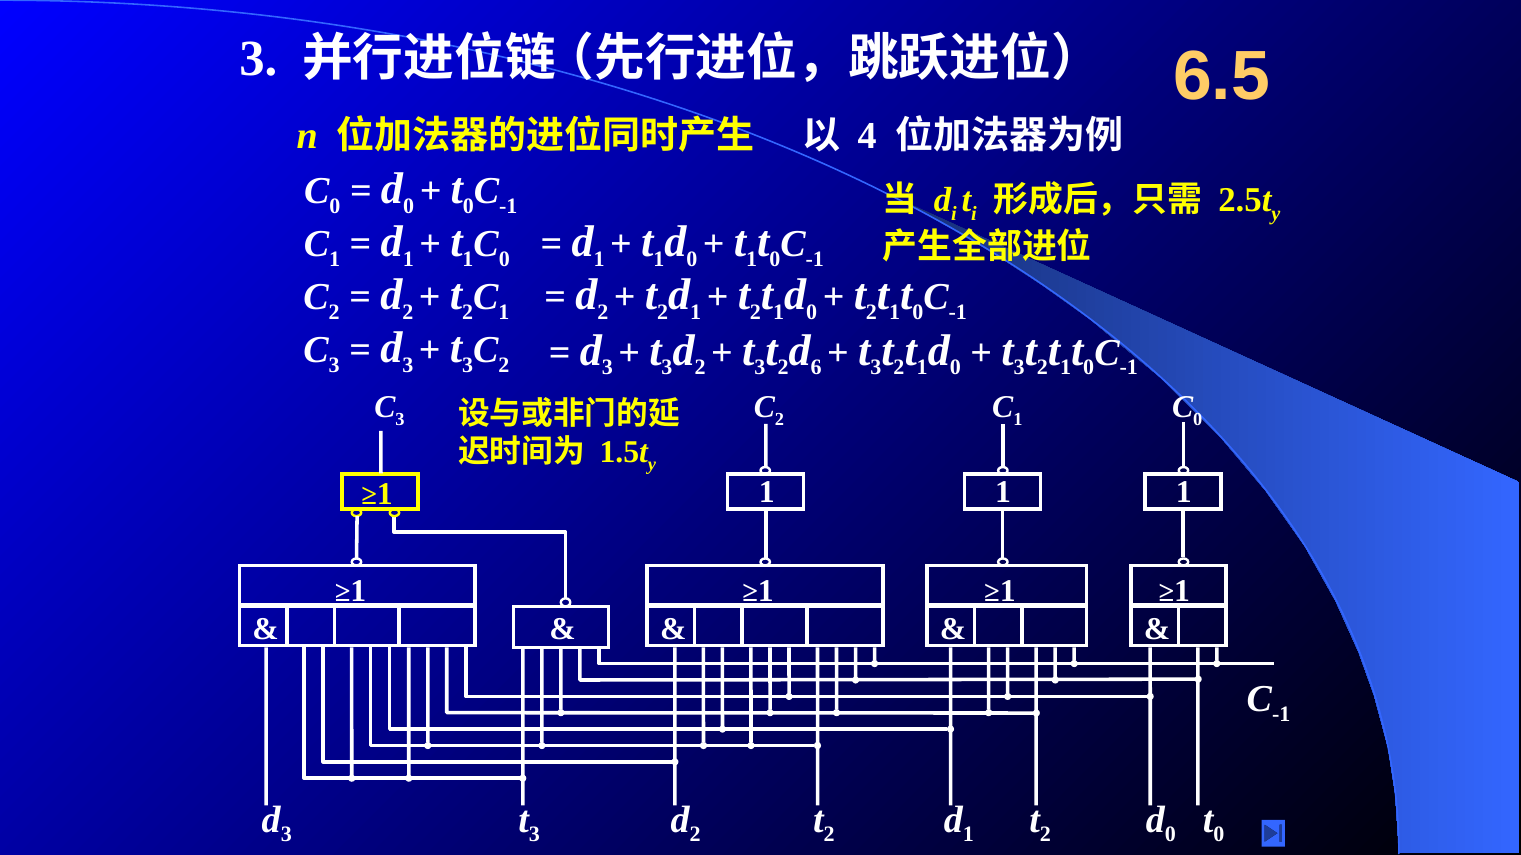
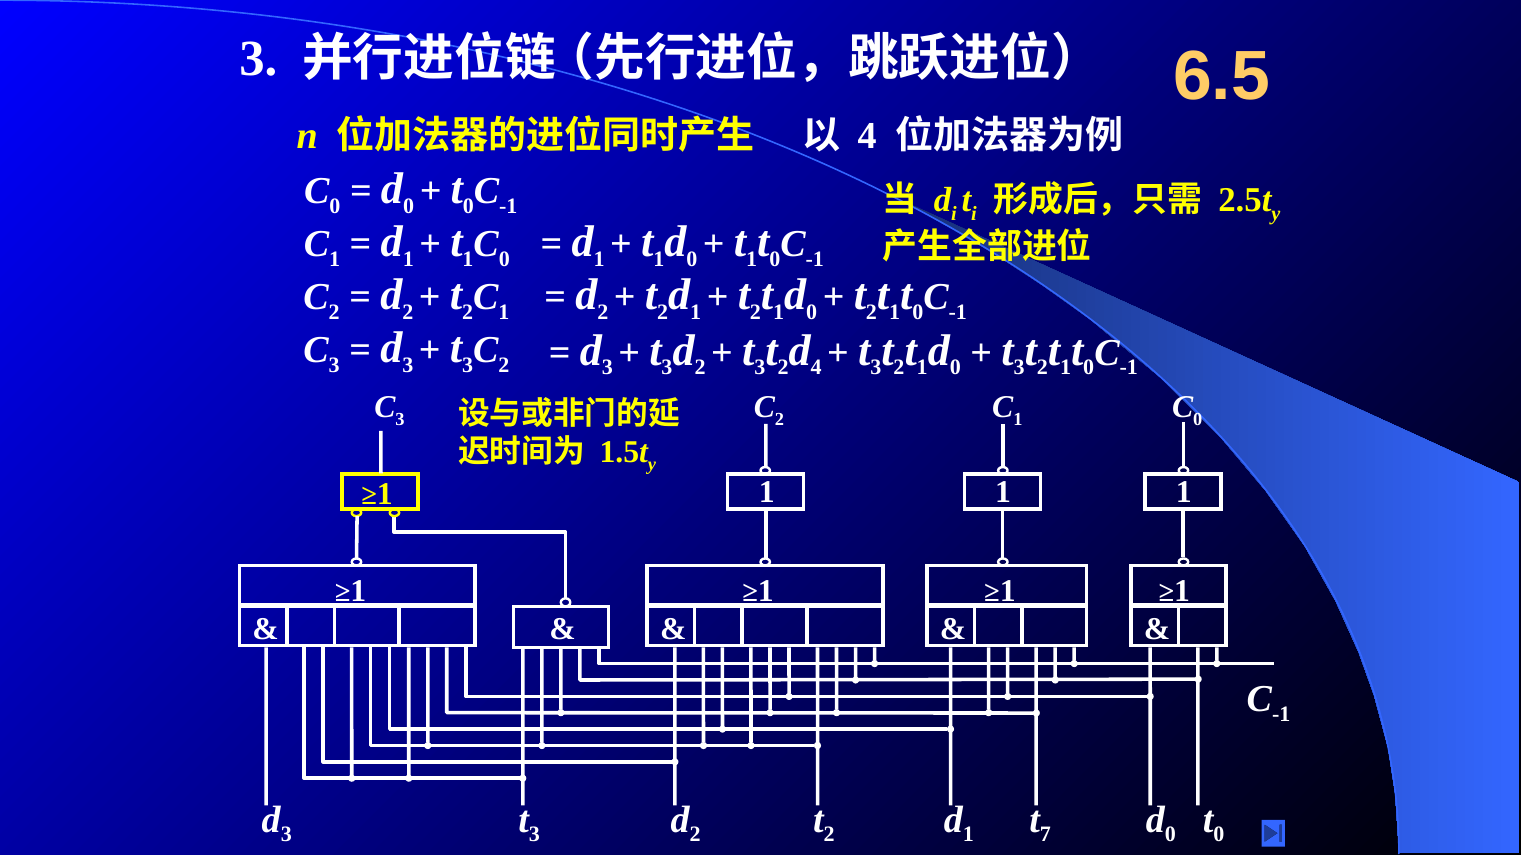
6: 6 -> 4 (816, 368)
2: 2 -> 7 (1045, 835)
